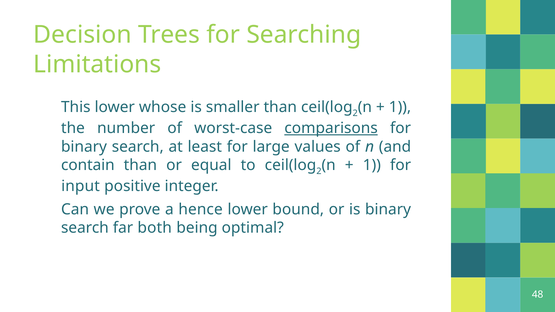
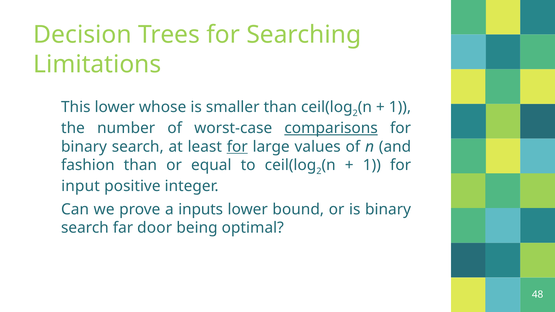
for underline: none -> present (237, 147)
contain: contain -> fashion (88, 165)
hence: hence -> inputs (201, 209)
both: both -> door (155, 228)
